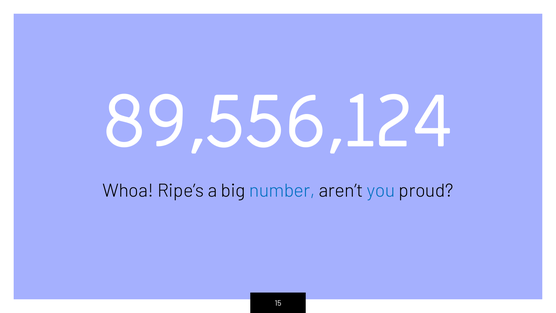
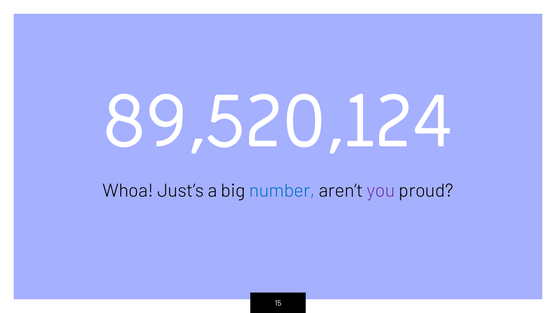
89,556,124: 89,556,124 -> 89,520,124 (278, 122)
Ripe’s: Ripe’s -> Just’s (181, 191)
you colour: blue -> purple (381, 191)
